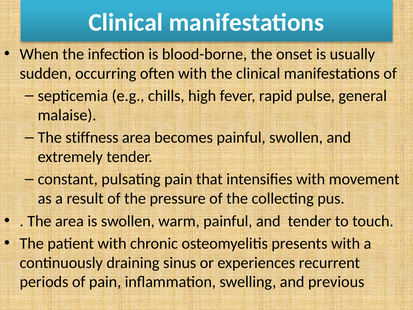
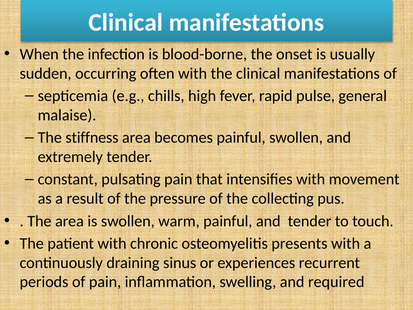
previous: previous -> required (336, 282)
